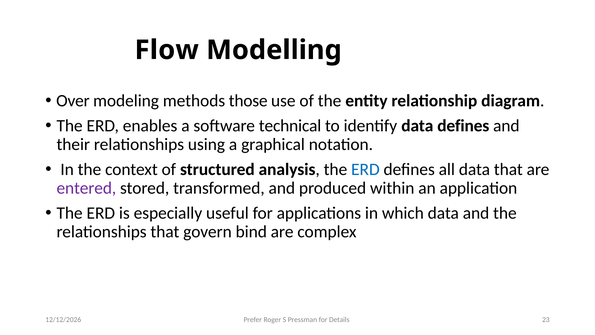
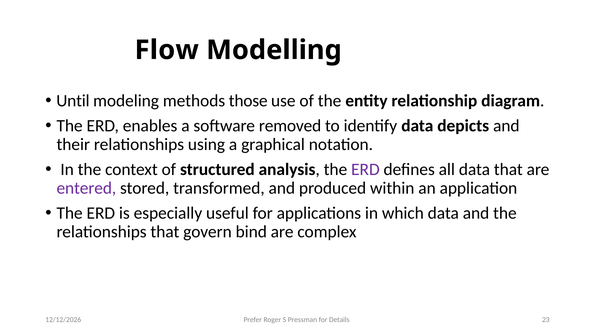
Over: Over -> Until (73, 101)
technical: technical -> removed (290, 126)
data defines: defines -> depicts (463, 126)
ERD colour: blue -> purple (365, 169)
